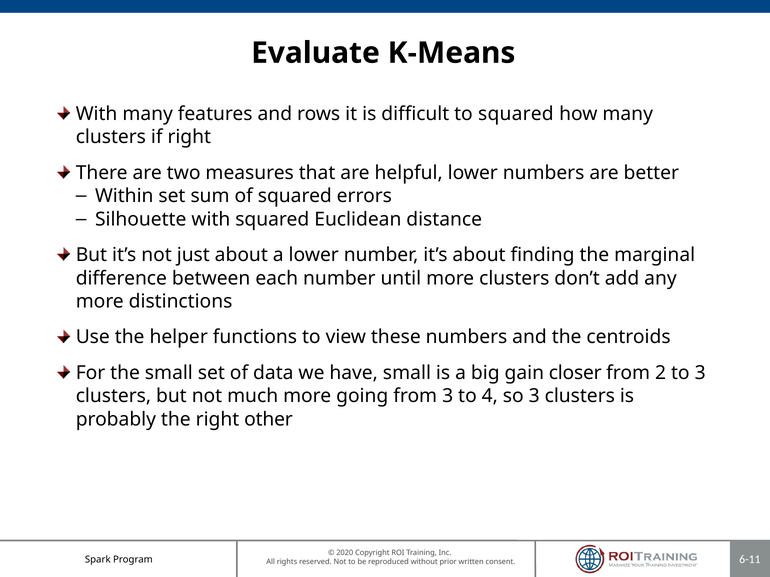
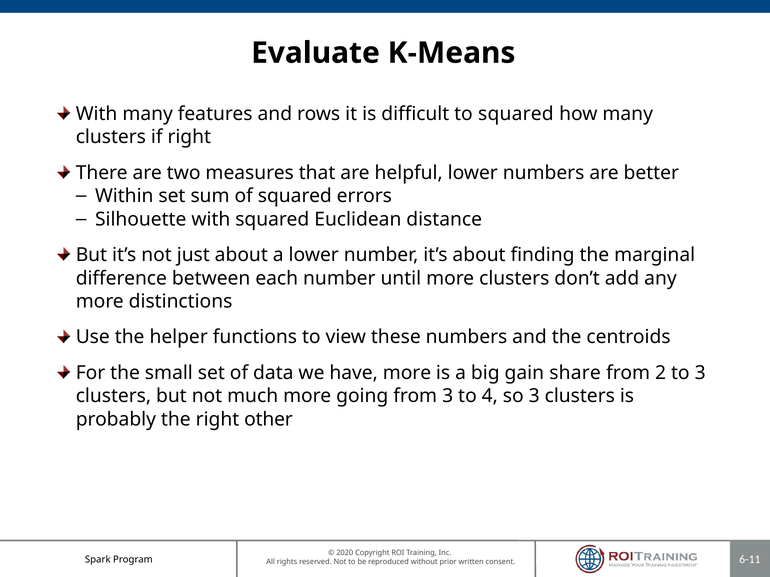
have small: small -> more (407, 373)
closer: closer -> share (575, 373)
